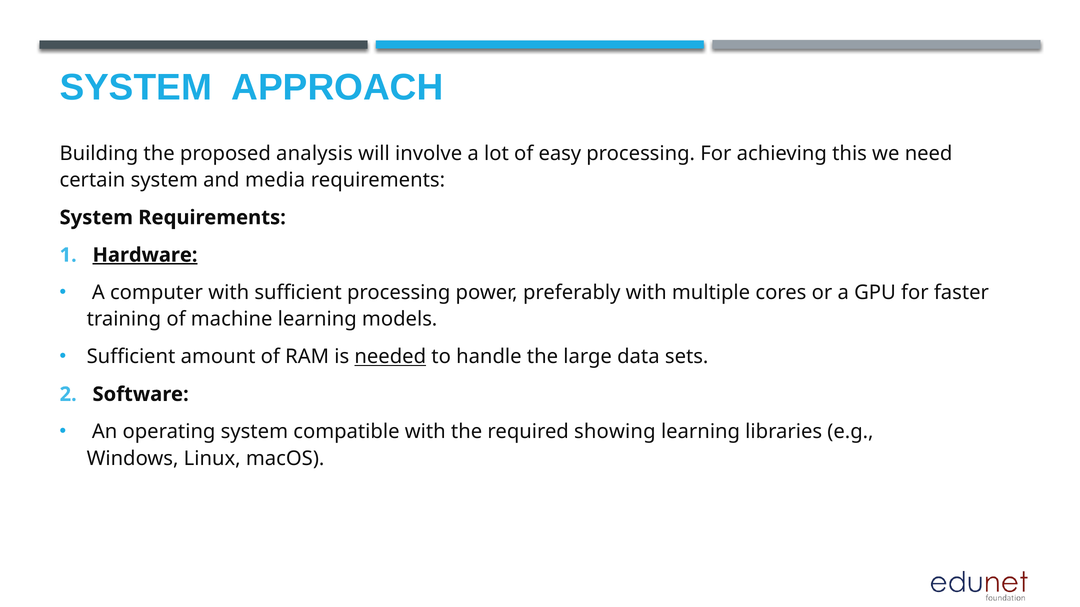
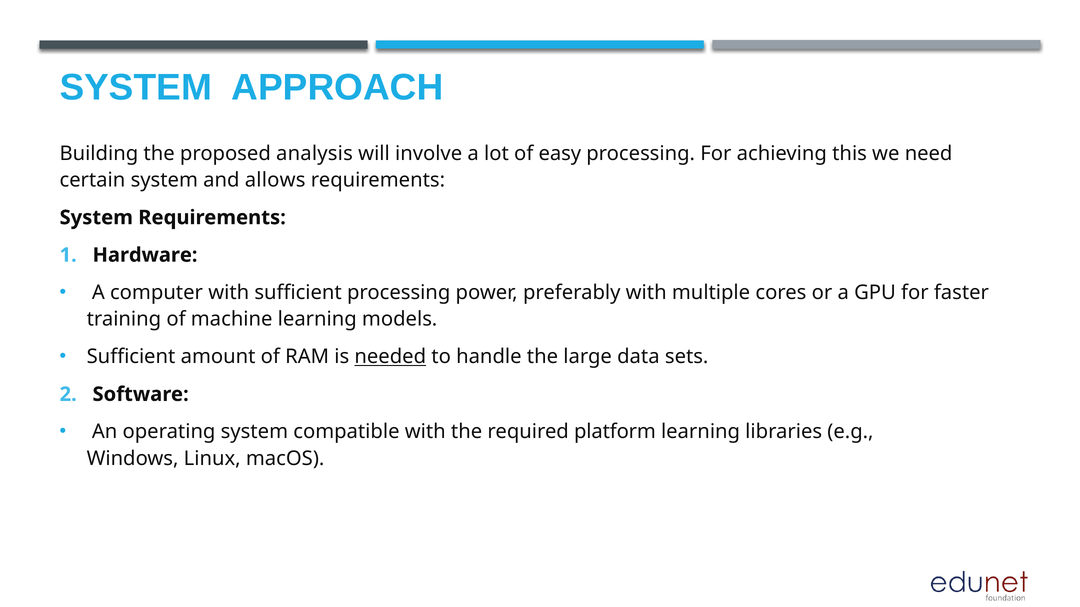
media: media -> allows (275, 180)
Hardware underline: present -> none (145, 255)
showing: showing -> platform (615, 432)
